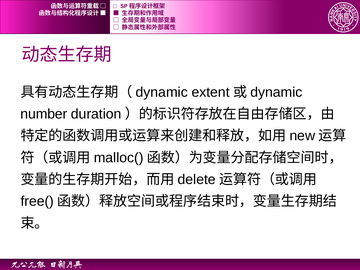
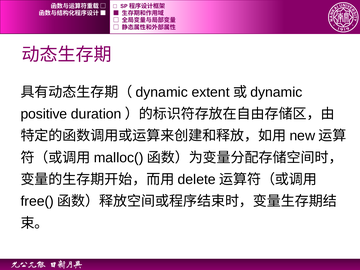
number: number -> positive (44, 114)
